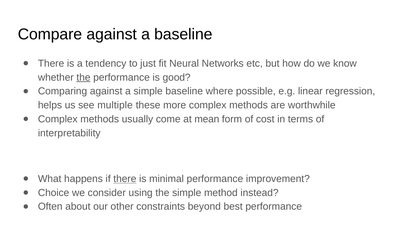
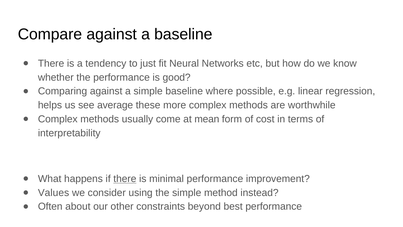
the underline: present -> none (83, 77)
multiple: multiple -> average (115, 105)
Choice: Choice -> Values (54, 192)
